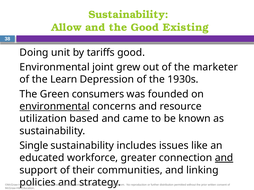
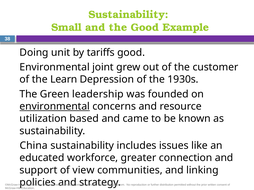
Allow: Allow -> Small (67, 27)
Existing: Existing -> Example (186, 27)
marketer: marketer -> customer (215, 67)
consumers: consumers -> leadership (98, 94)
Single: Single -> China (34, 146)
and underline: present -> none (224, 158)
their: their -> view (84, 171)
